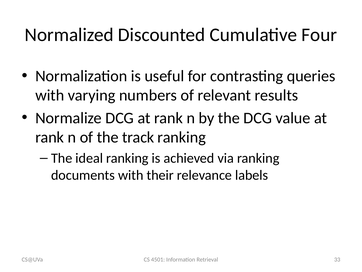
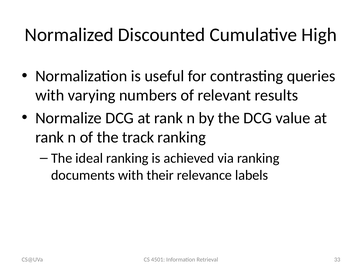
Four: Four -> High (319, 35)
